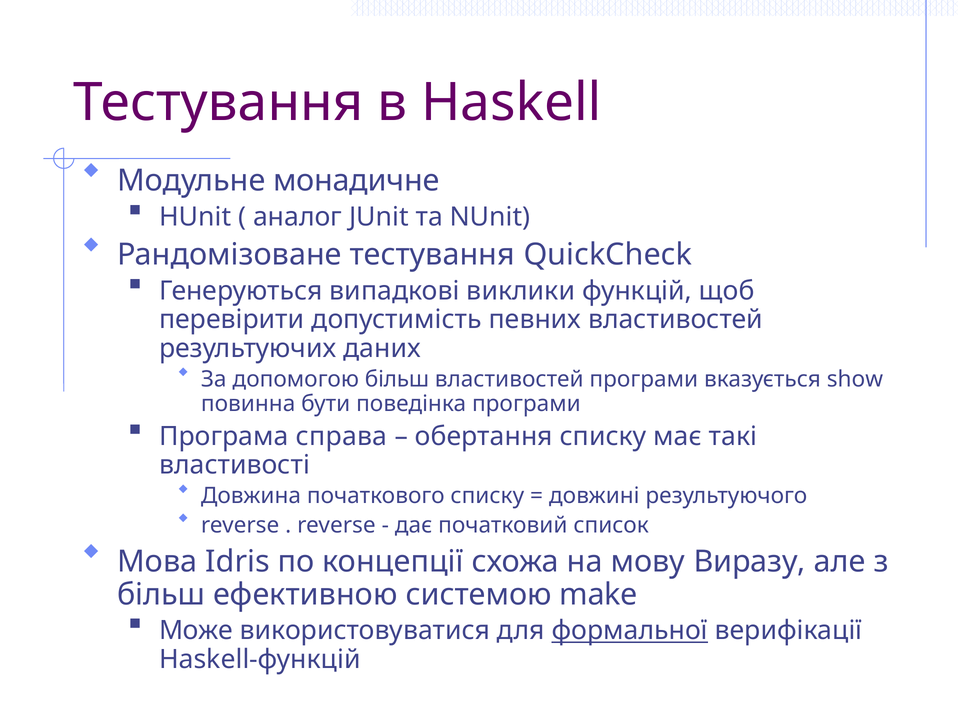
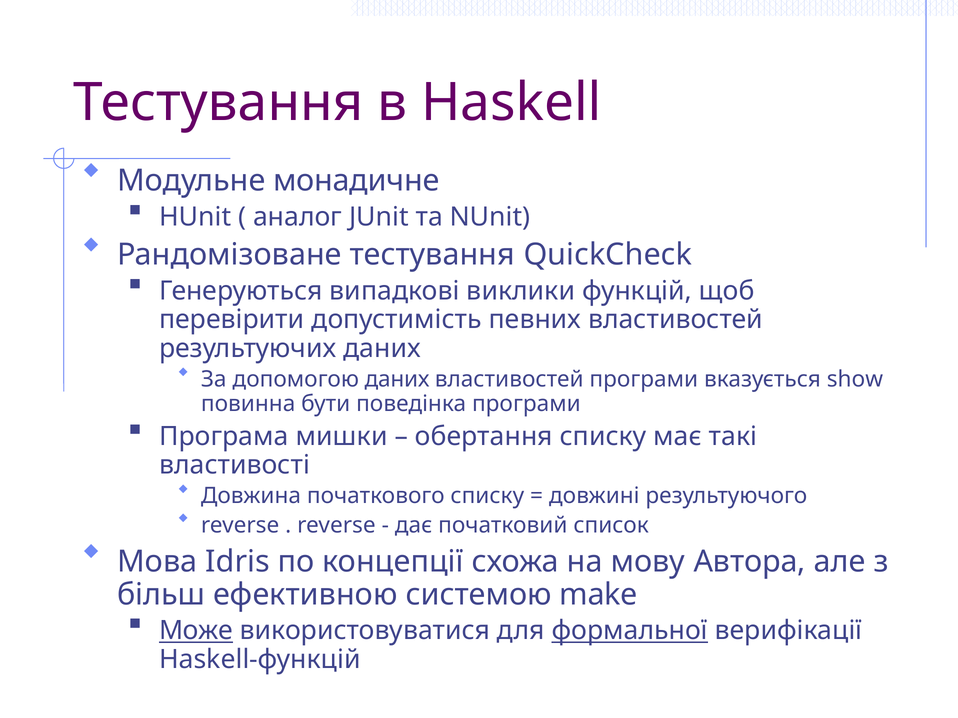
допомогою більш: більш -> даних (397, 379)
справа: справа -> мишки (342, 437)
Виразу: Виразу -> Автора (750, 562)
Може underline: none -> present (196, 631)
